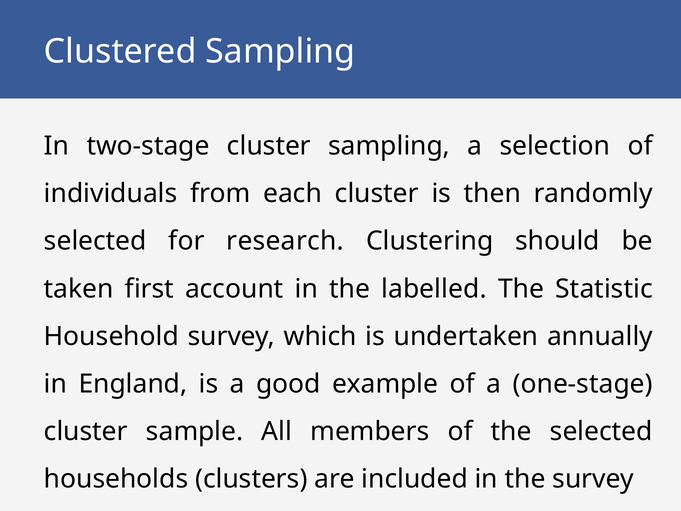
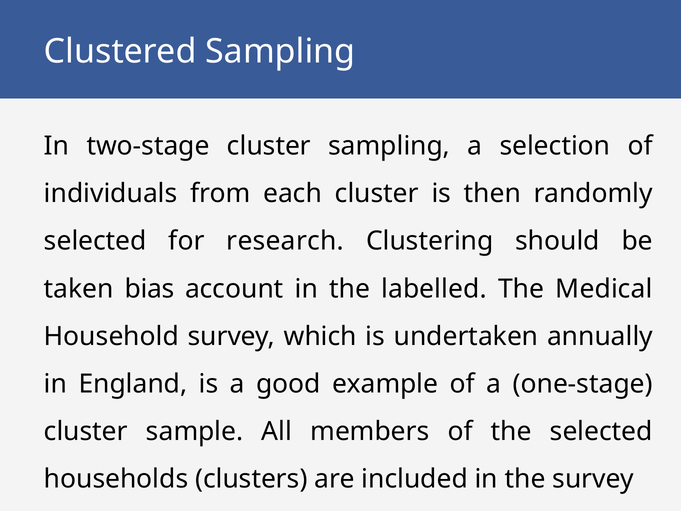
first: first -> bias (149, 289)
Statistic: Statistic -> Medical (604, 289)
